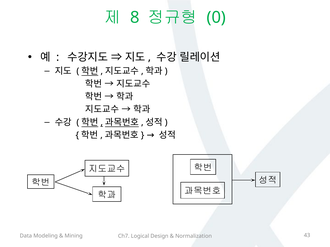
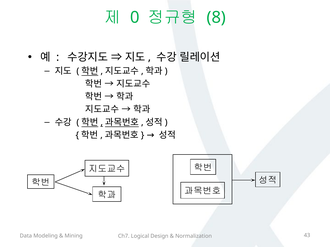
8: 8 -> 0 (135, 18)
0: 0 -> 8 (216, 18)
